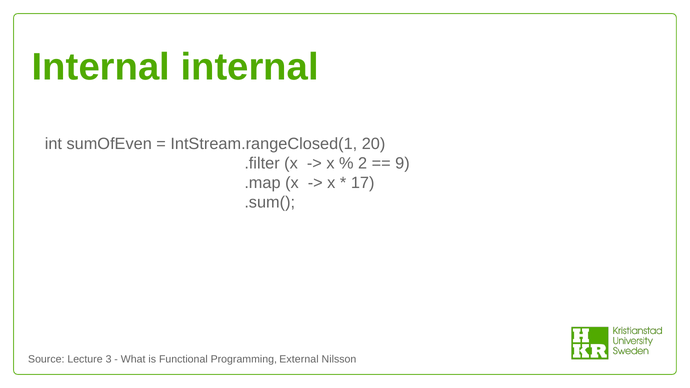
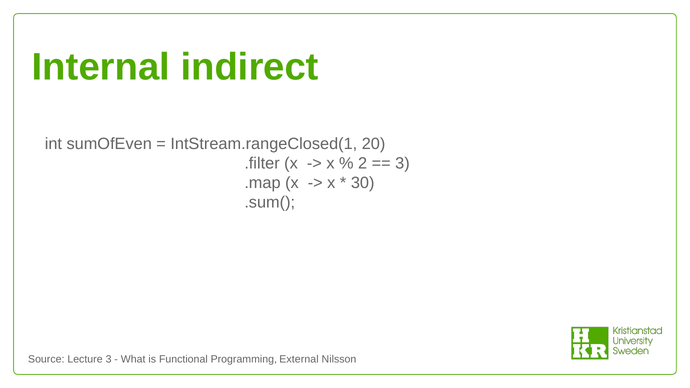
Internal internal: internal -> indirect (250, 67)
9: 9 -> 3 (402, 164)
17: 17 -> 30 (363, 183)
